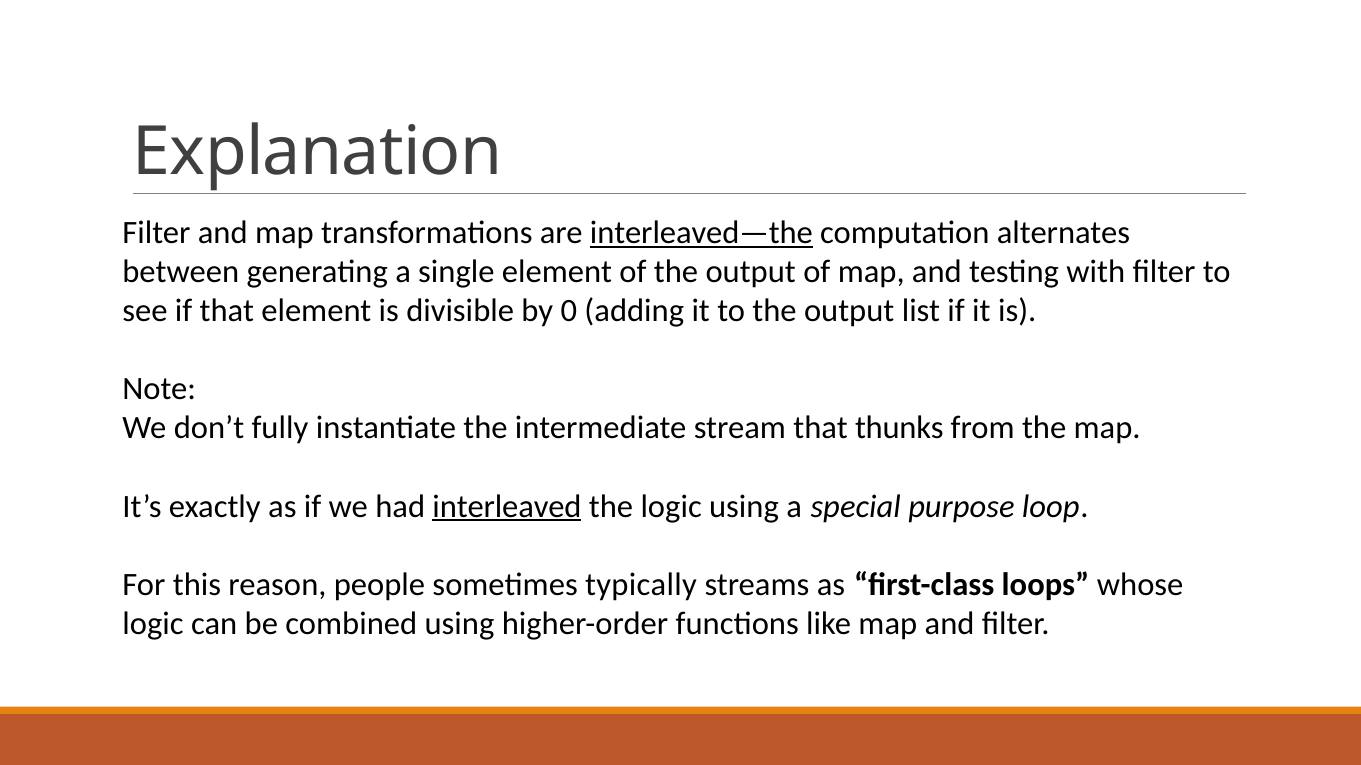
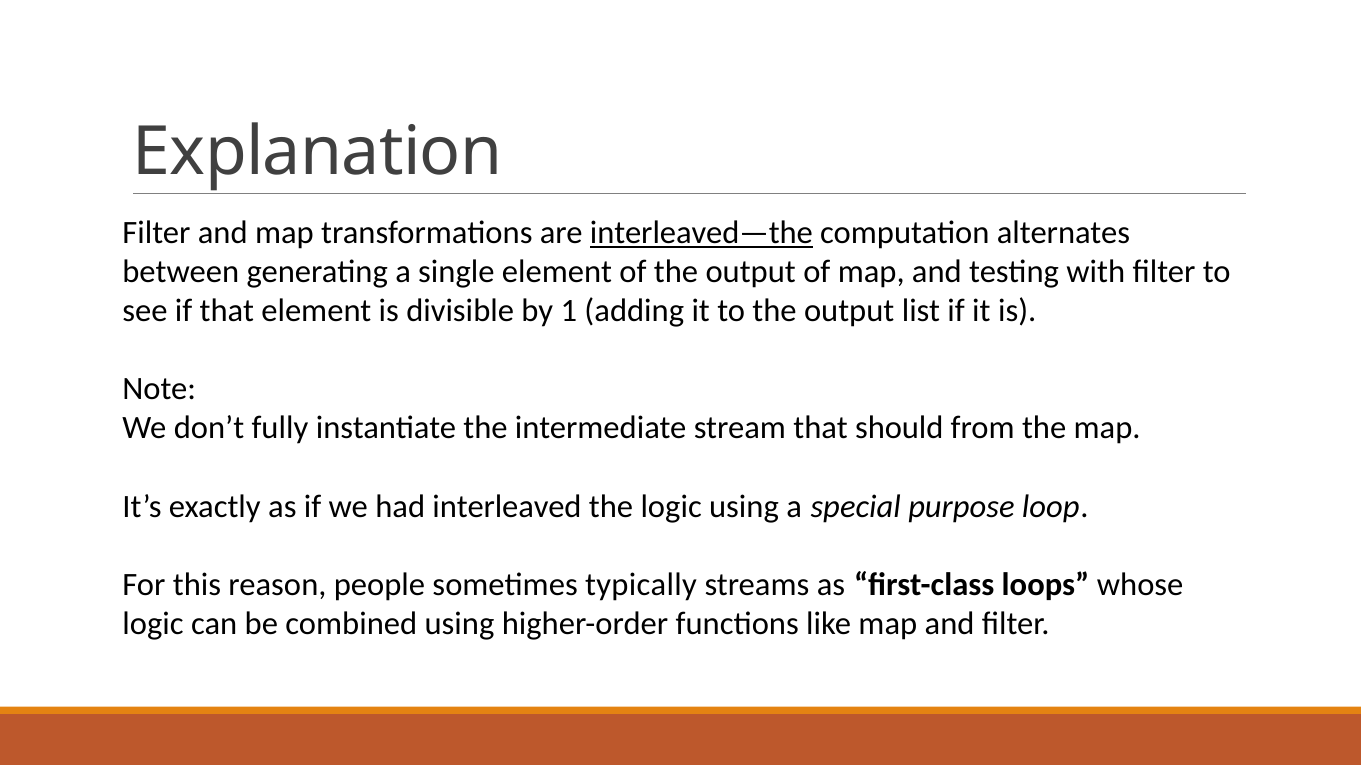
0: 0 -> 1 (569, 311)
thunks: thunks -> should (899, 428)
interleaved underline: present -> none (507, 507)
